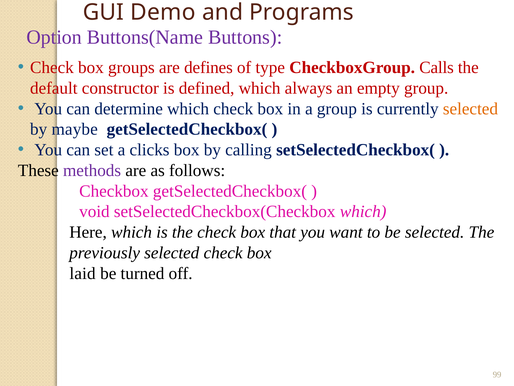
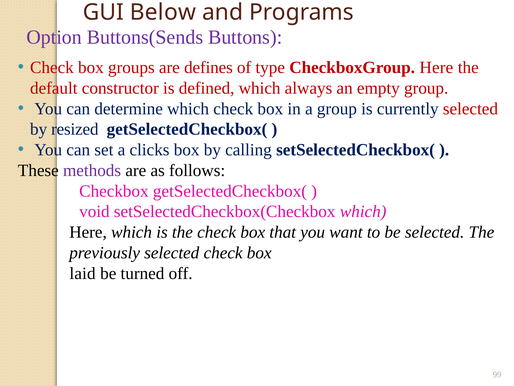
Demo: Demo -> Below (163, 12)
Buttons(Name: Buttons(Name -> Buttons(Sends (145, 37)
CheckboxGroup Calls: Calls -> Here (436, 67)
selected colour: orange -> red (470, 109)
maybe: maybe -> resized (75, 129)
